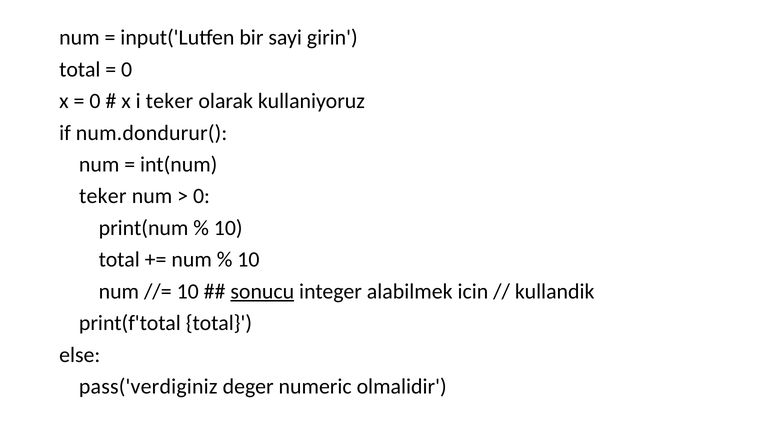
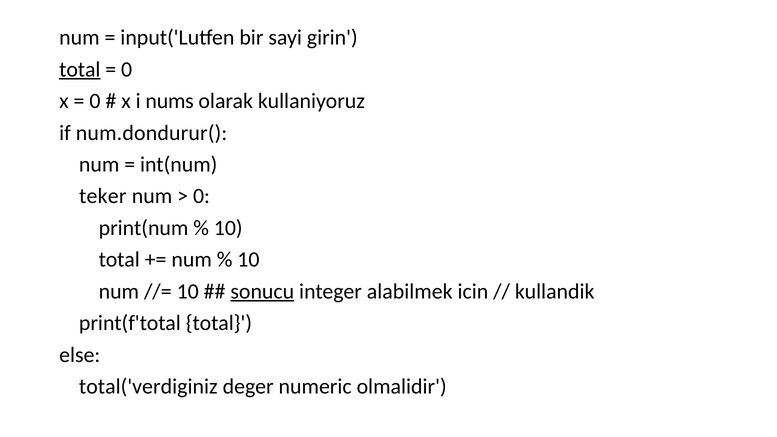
total underline: none -> present (80, 69)
i teker: teker -> nums (170, 101)
pass('verdiginiz: pass('verdiginiz -> total('verdiginiz (148, 387)
